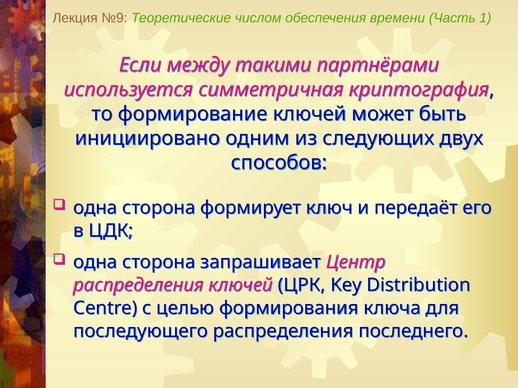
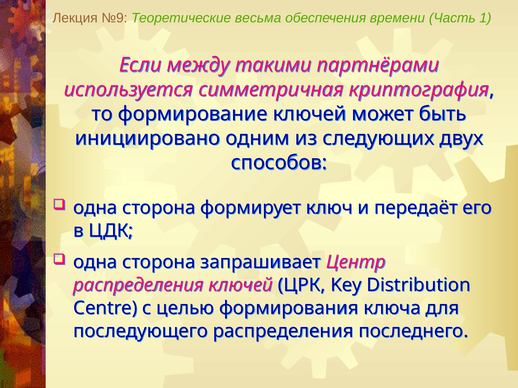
числом: числом -> весьма (258, 18)
